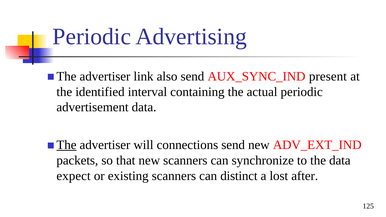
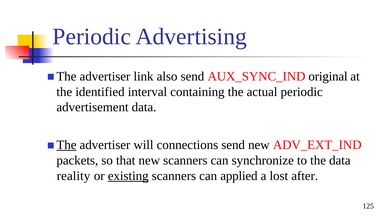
present: present -> original (328, 76)
expect: expect -> reality (74, 176)
existing underline: none -> present (128, 176)
distinct: distinct -> applied (239, 176)
